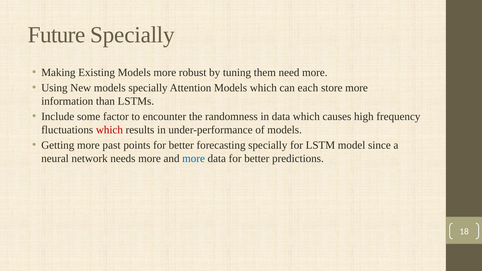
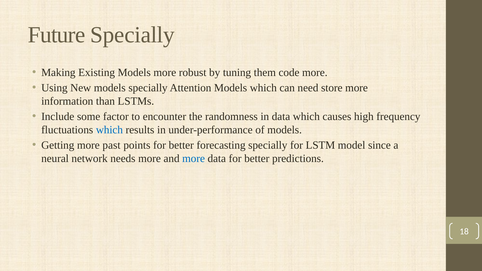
need: need -> code (289, 72)
each: each -> need (308, 88)
which colour: red -> blue (109, 130)
